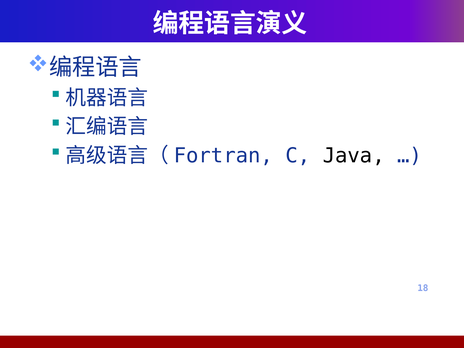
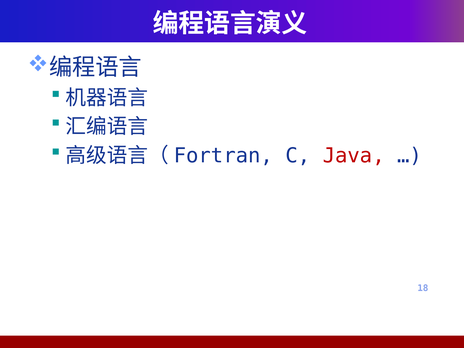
Java colour: black -> red (354, 156)
